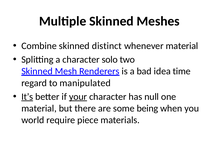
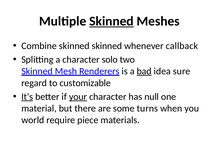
Skinned underline: none -> present (111, 21)
skinned distinct: distinct -> skinned (107, 46)
whenever material: material -> callback (182, 46)
bad underline: none -> present (144, 71)
time: time -> sure (182, 71)
manipulated: manipulated -> customizable (85, 83)
being: being -> turns (147, 108)
